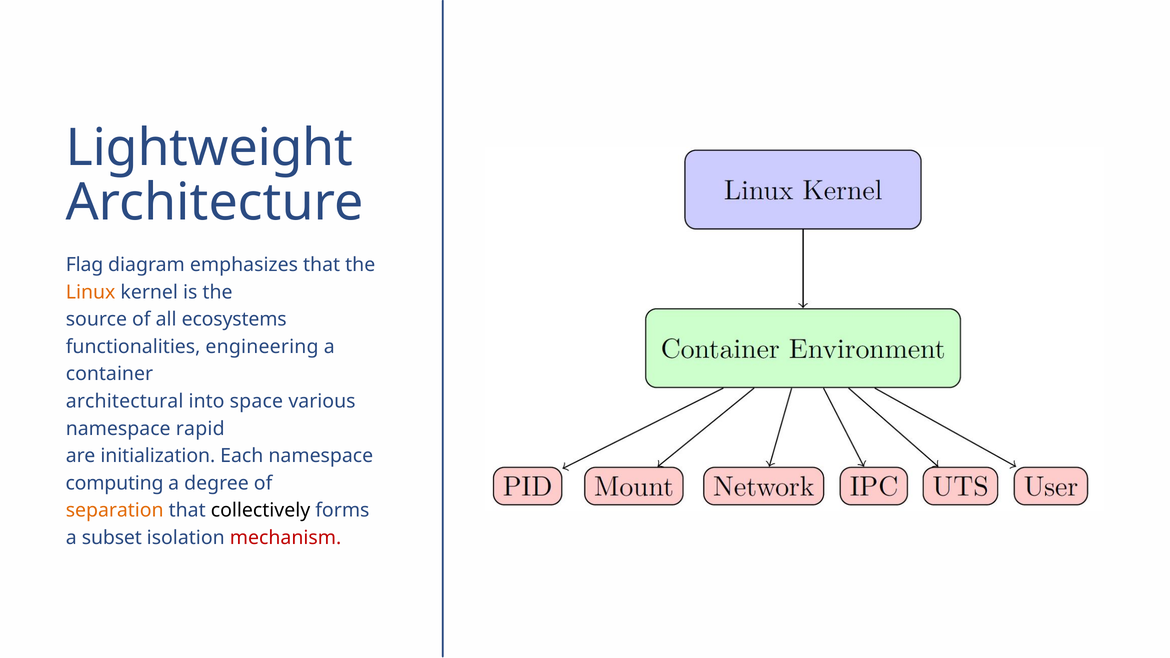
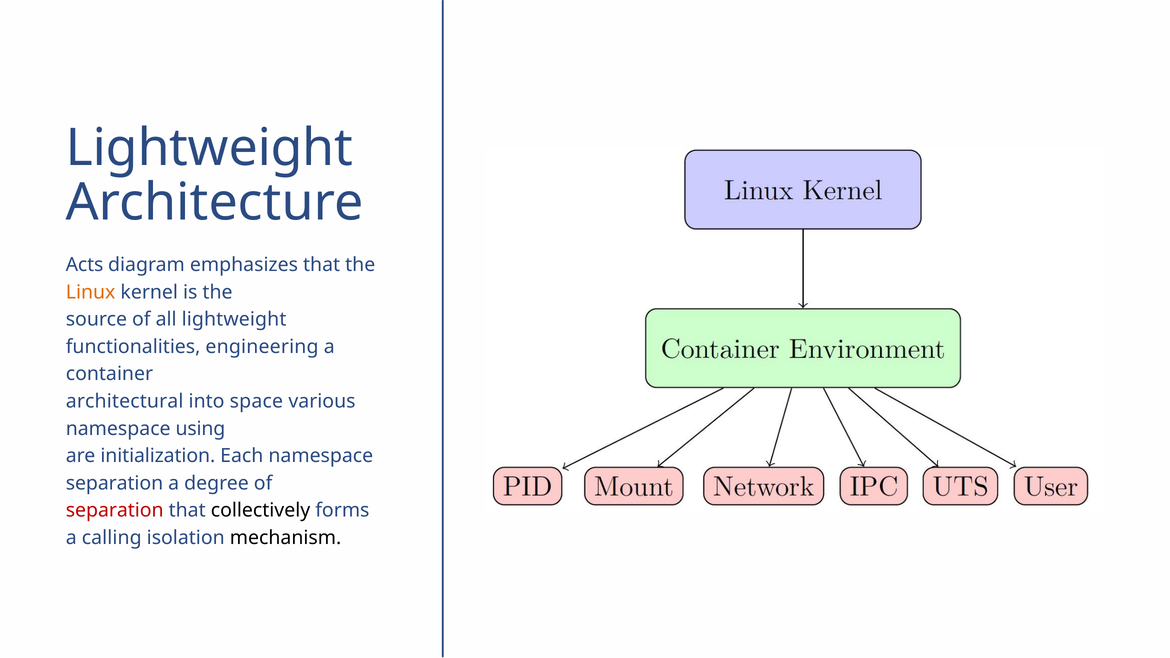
Flag: Flag -> Acts (85, 265)
all ecosystems: ecosystems -> lightweight (234, 320)
rapid: rapid -> using (200, 429)
computing: computing -> separation (115, 483)
separation colour: orange -> red (115, 511)
subset: subset -> calling (112, 538)
mechanism colour: red -> black (286, 538)
